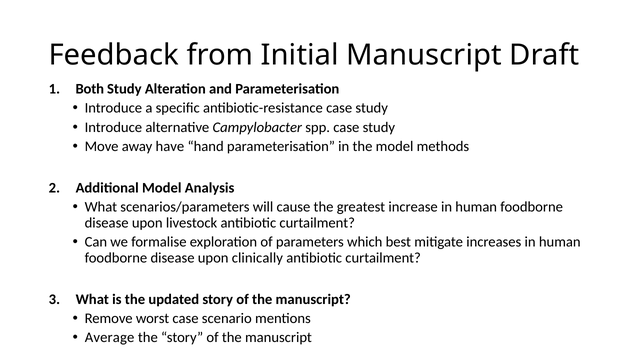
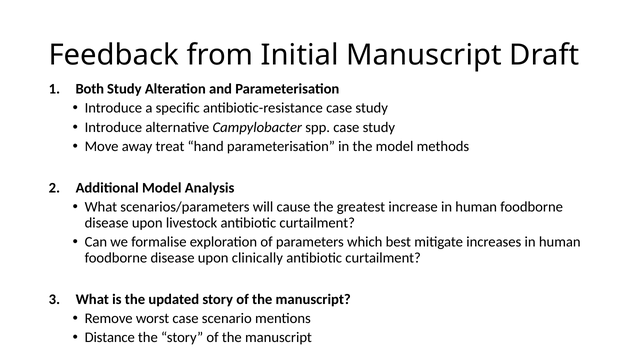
have: have -> treat (170, 147)
Average: Average -> Distance (110, 338)
